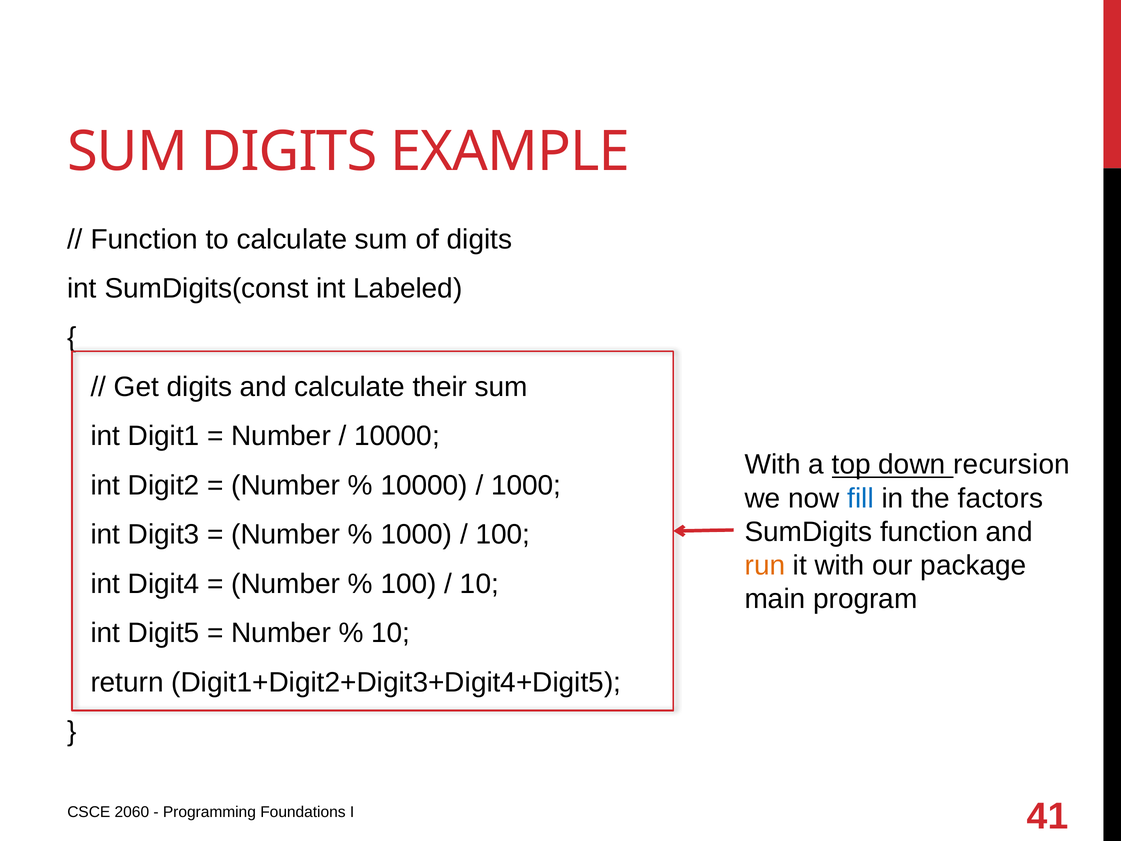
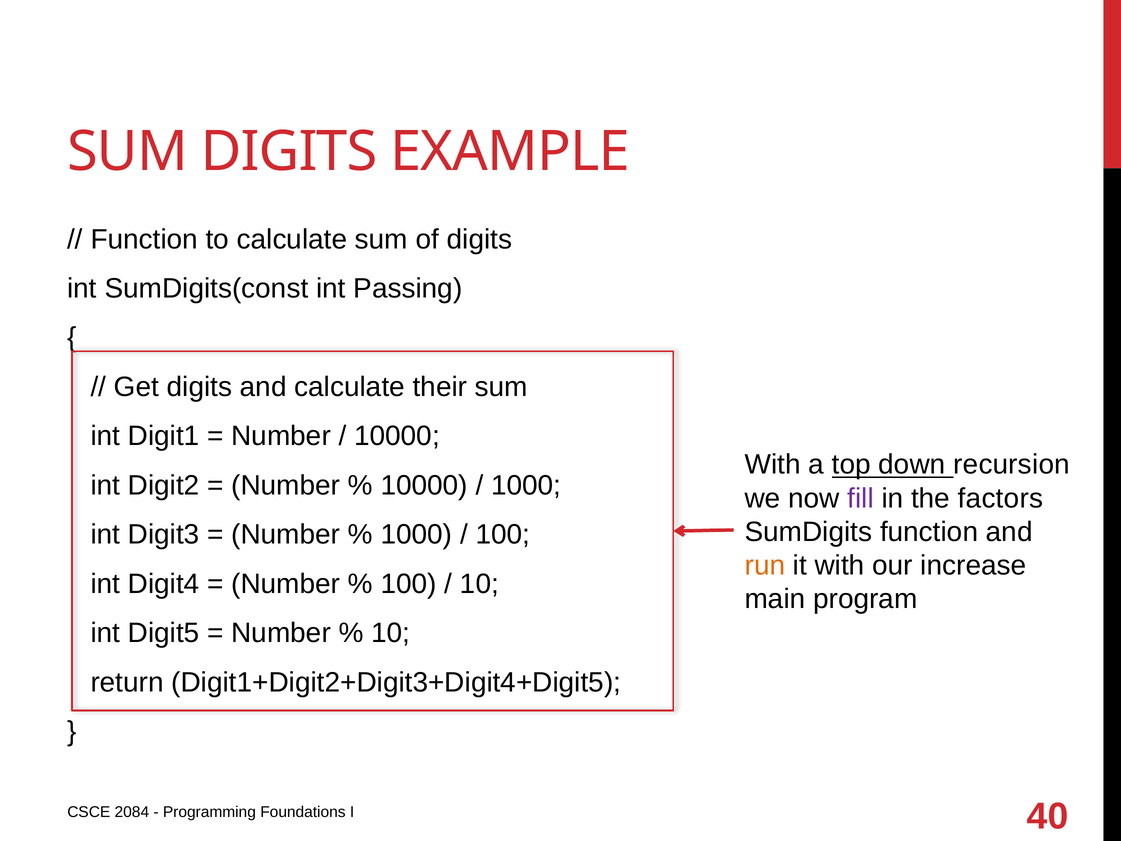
Labeled: Labeled -> Passing (408, 288)
fill colour: blue -> purple (861, 498)
package: package -> increase (973, 565)
2060: 2060 -> 2084 (132, 812)
41: 41 -> 40 (1048, 816)
